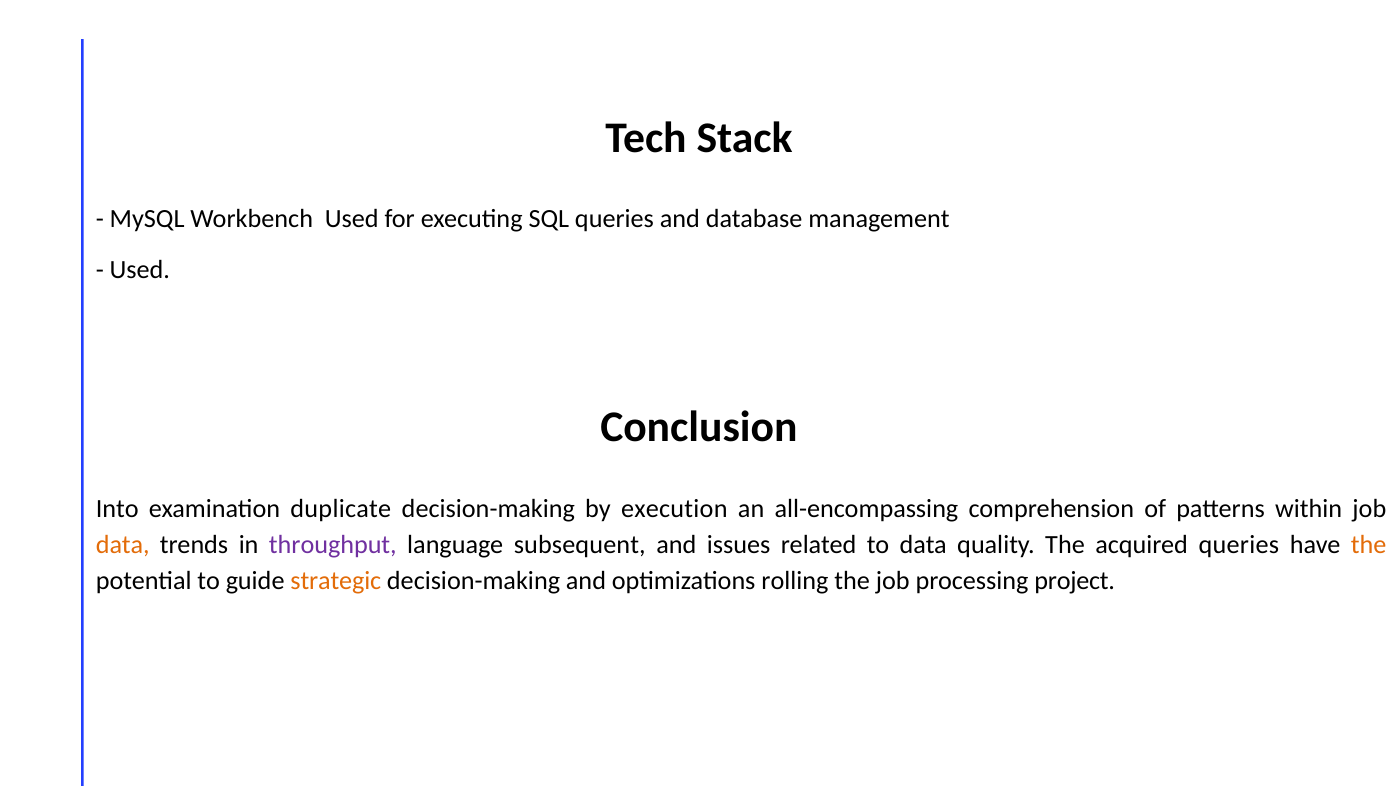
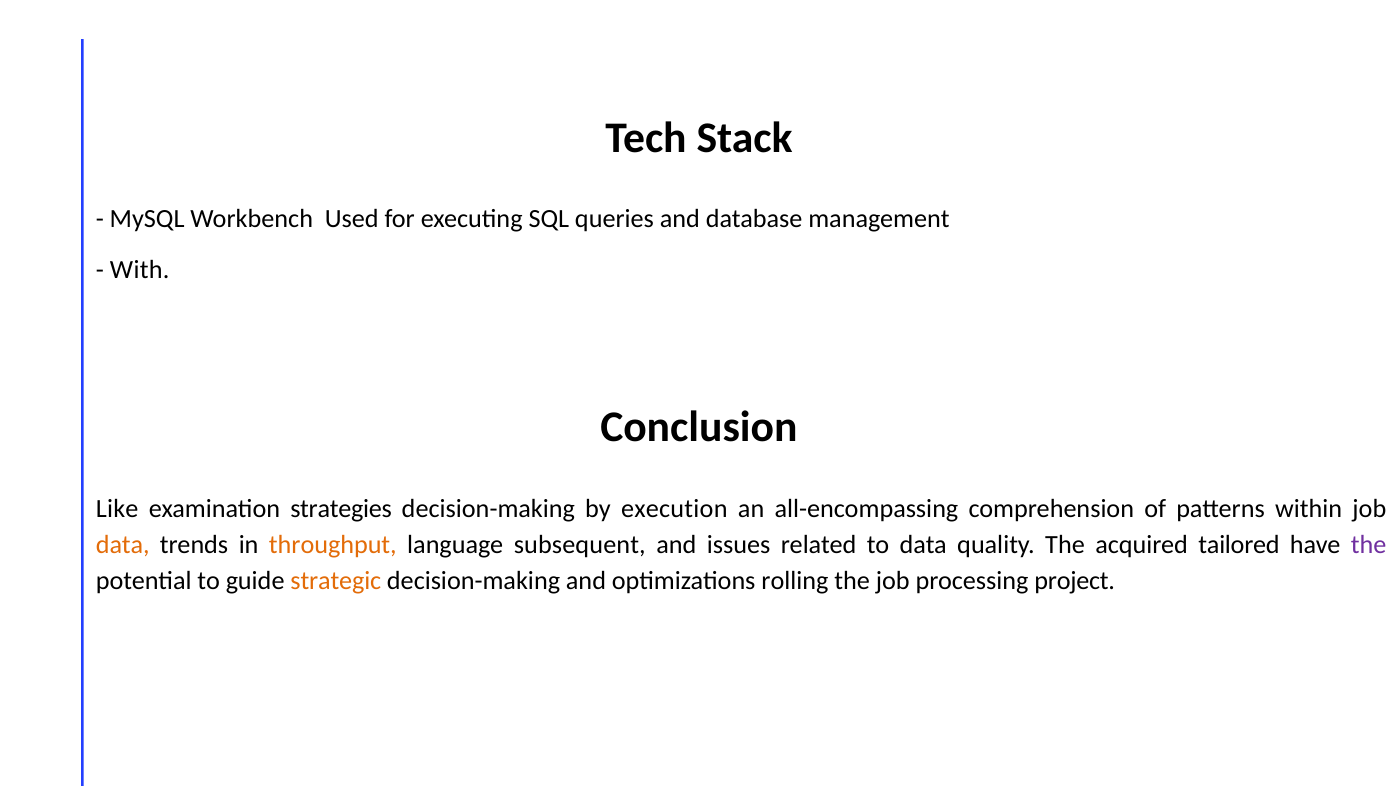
Used: Used -> With (140, 270)
Into: Into -> Like (117, 509)
duplicate: duplicate -> strategies (341, 509)
throughput colour: purple -> orange (333, 545)
acquired queries: queries -> tailored (1239, 545)
the colour: orange -> purple (1369, 545)
